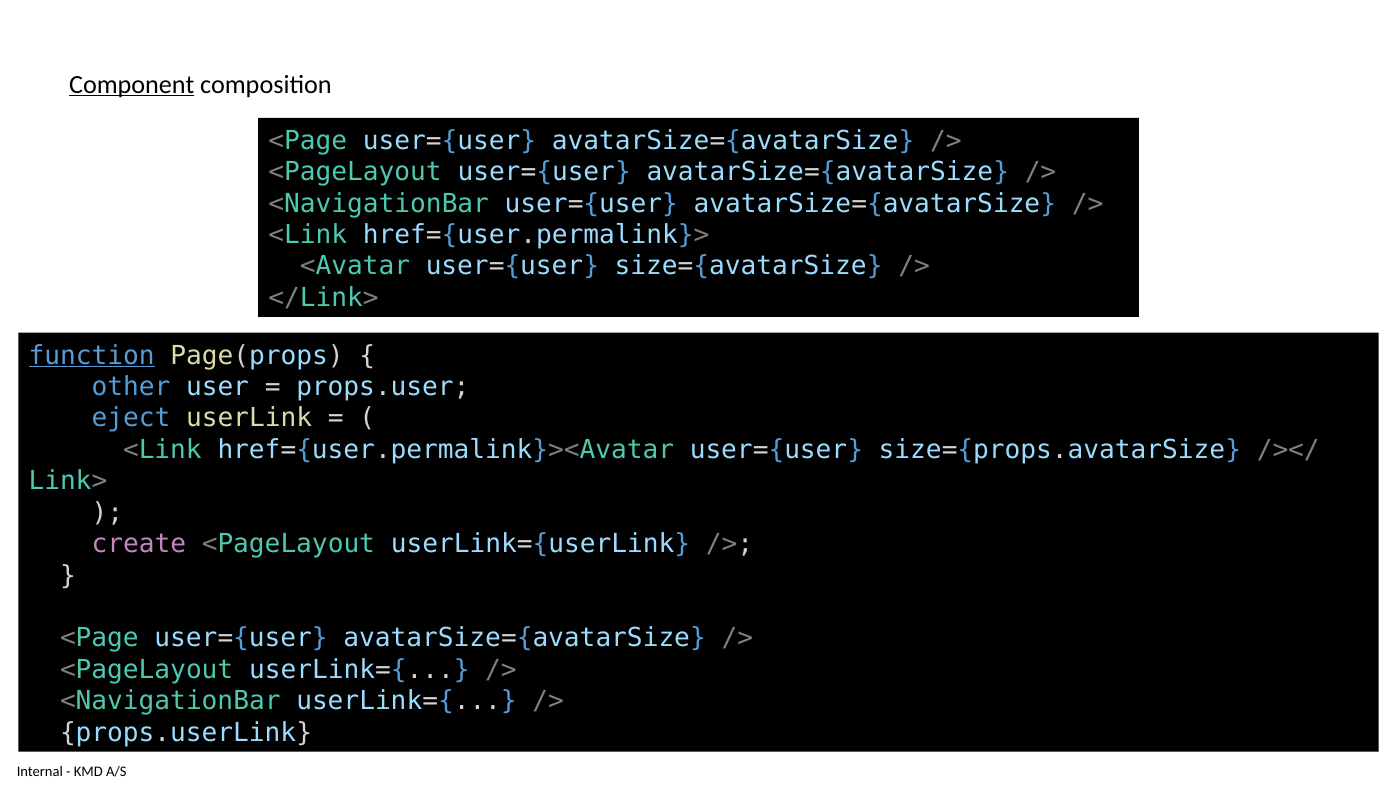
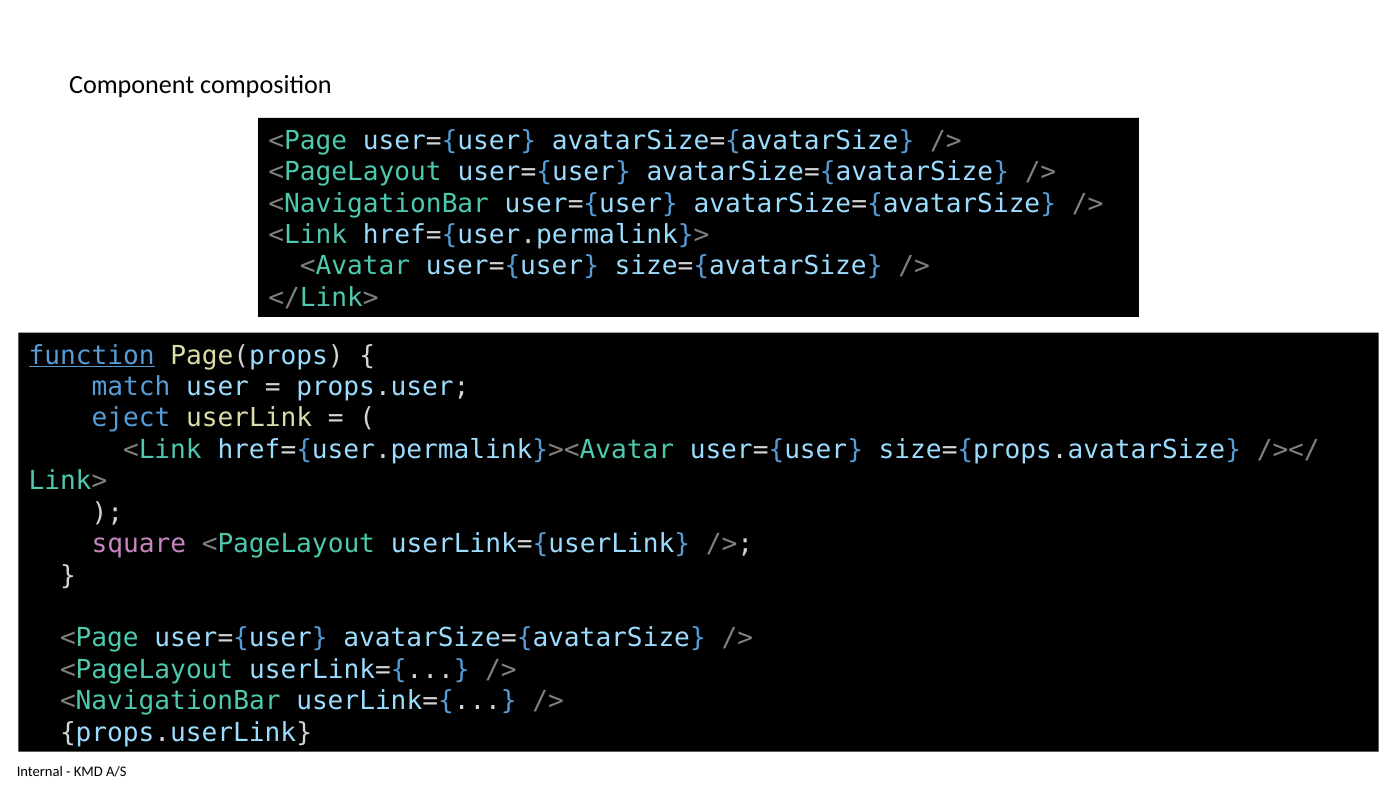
Component underline: present -> none (132, 84)
other: other -> match (131, 387)
create: create -> square (139, 544)
